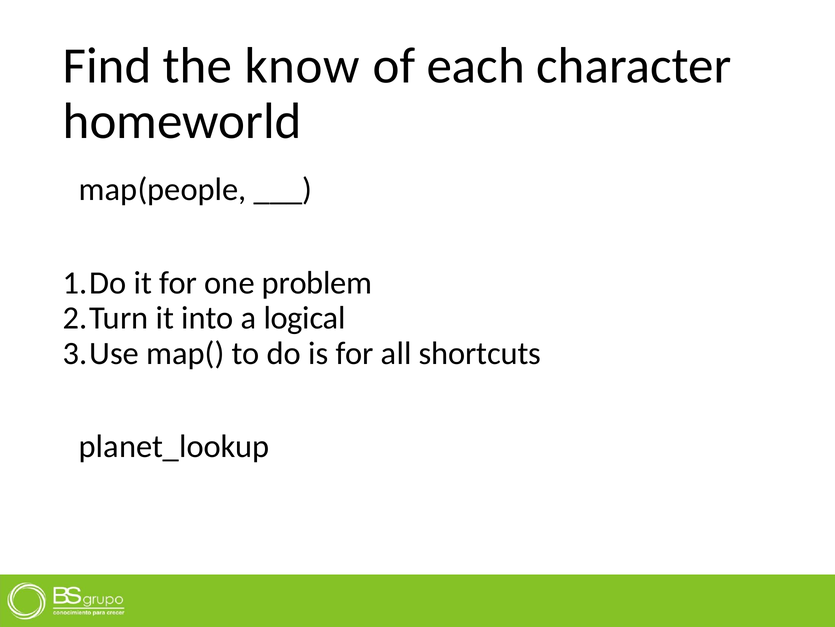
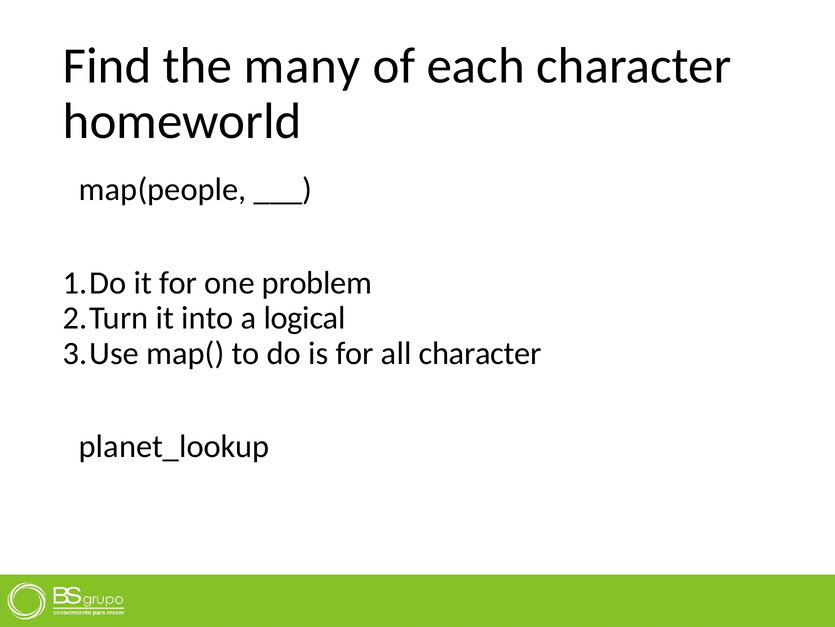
know: know -> many (302, 66)
all shortcuts: shortcuts -> character (480, 353)
